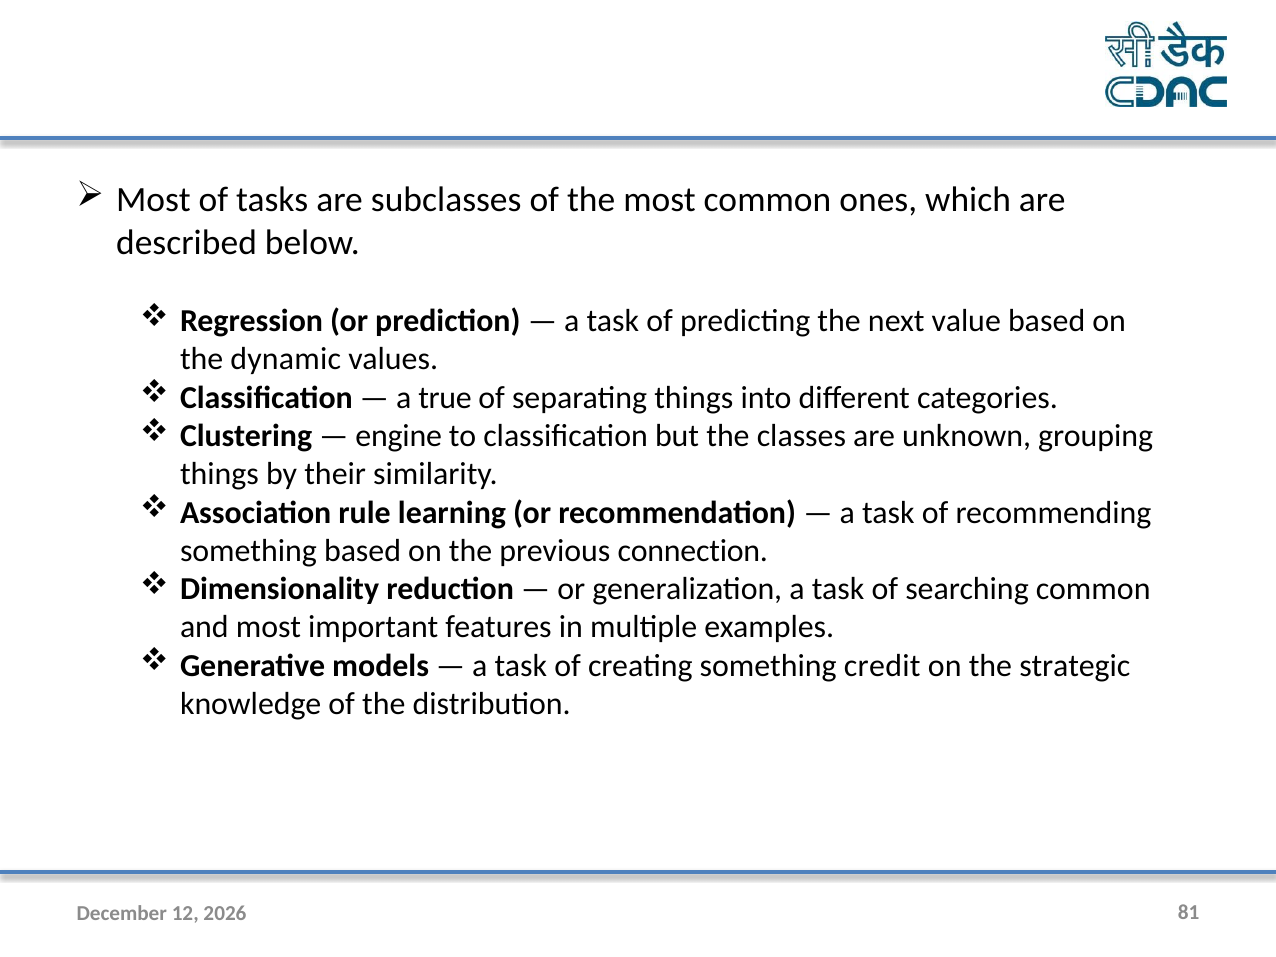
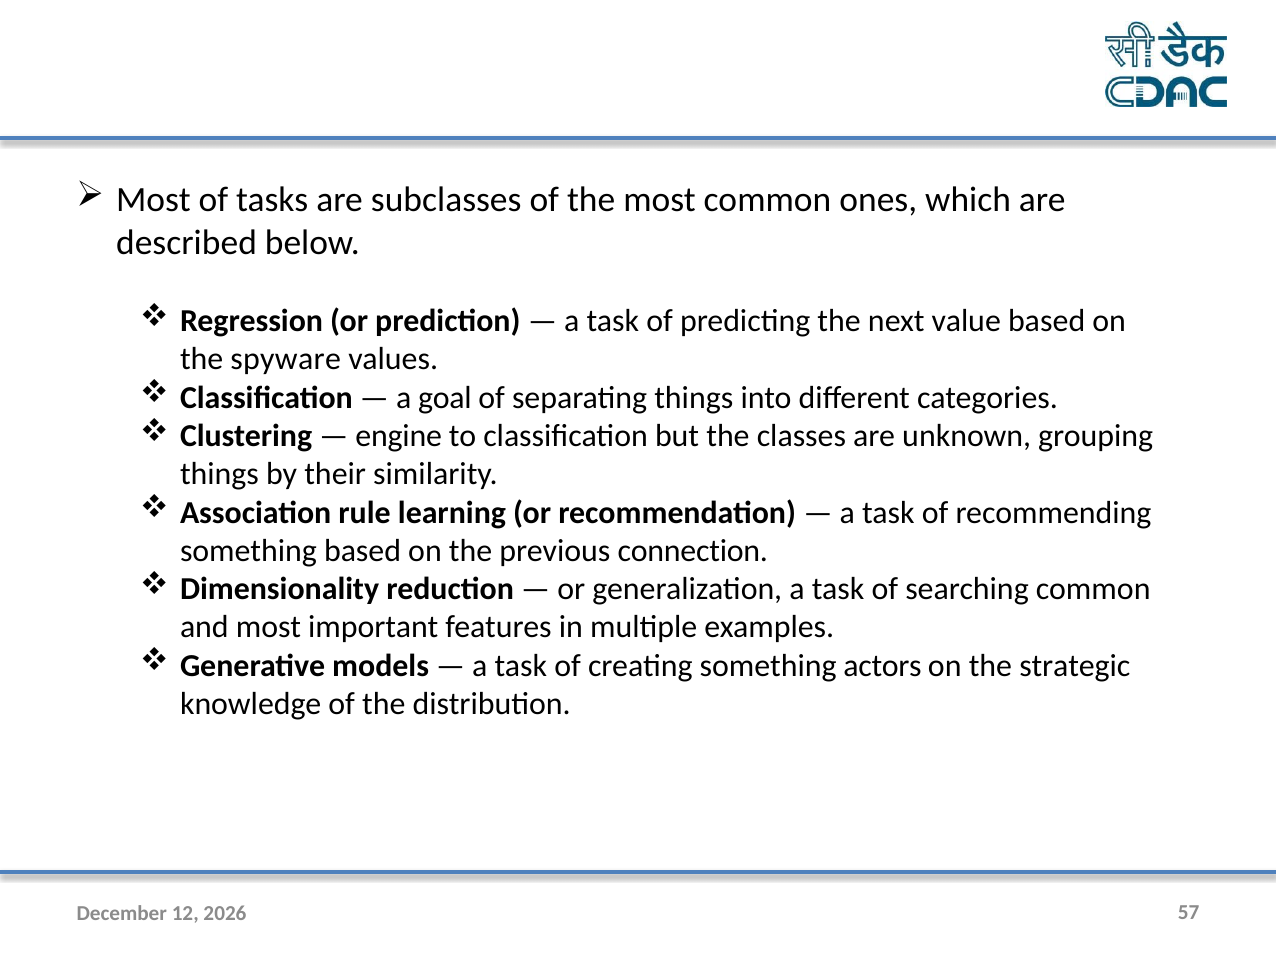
dynamic: dynamic -> spyware (286, 359)
true: true -> goal (445, 398)
credit: credit -> actors (883, 666)
81: 81 -> 57 (1189, 913)
